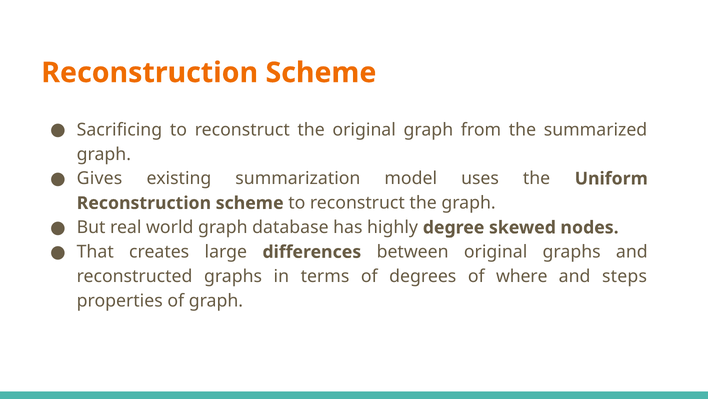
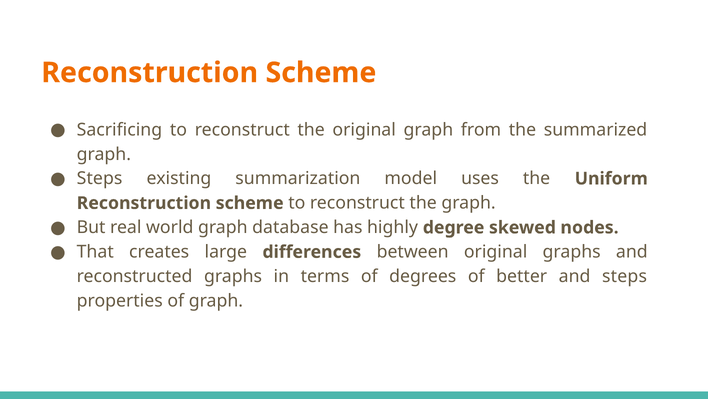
Gives: Gives -> Steps (100, 178)
where: where -> better (522, 276)
